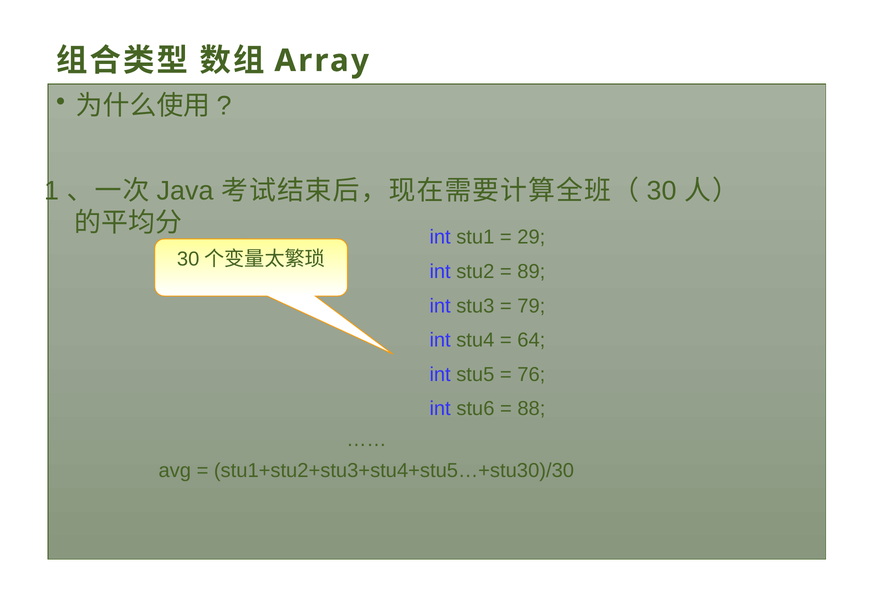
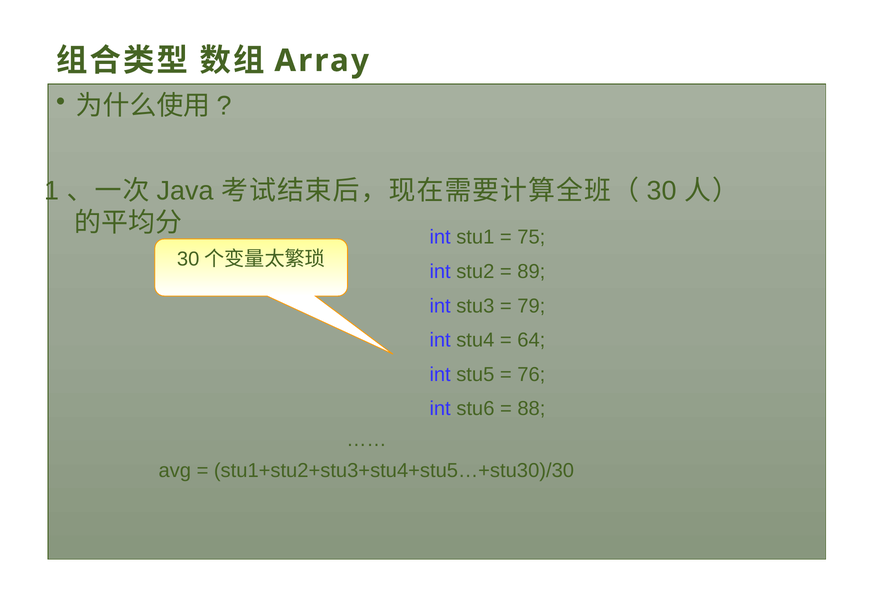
29: 29 -> 75 (531, 237)
